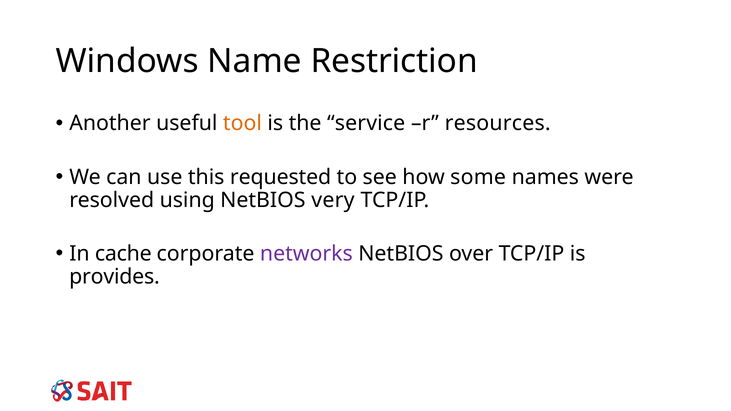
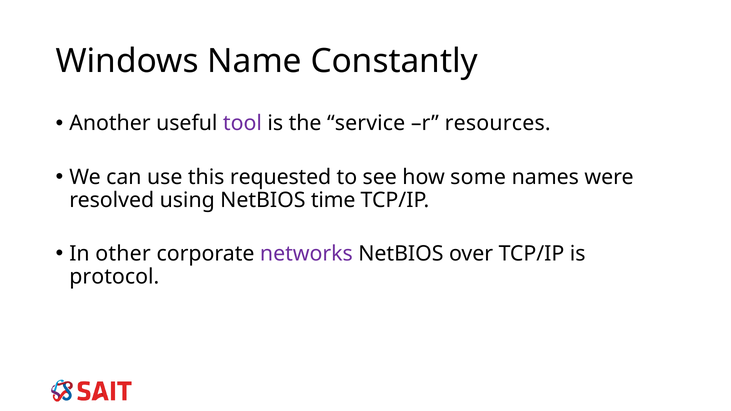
Restriction: Restriction -> Constantly (394, 61)
tool colour: orange -> purple (242, 124)
very: very -> time (333, 200)
cache: cache -> other (123, 254)
provides: provides -> protocol (114, 277)
